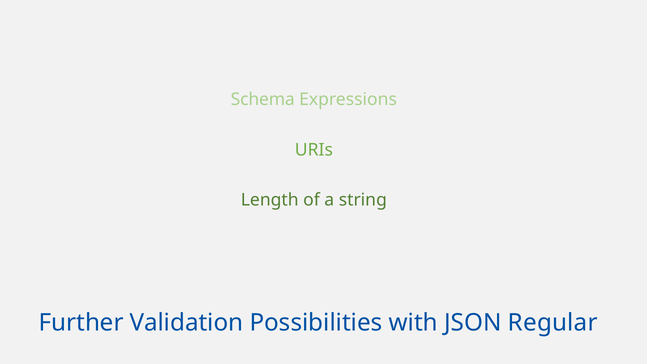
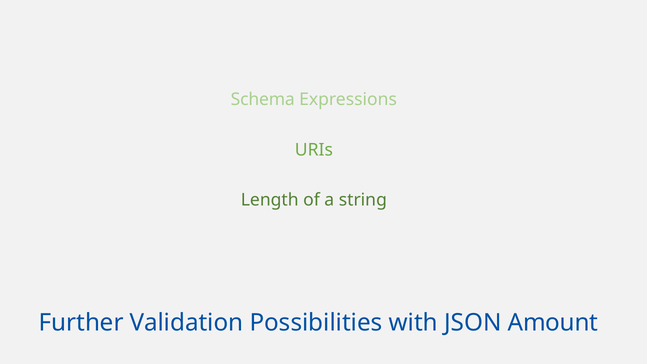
Regular: Regular -> Amount (553, 323)
